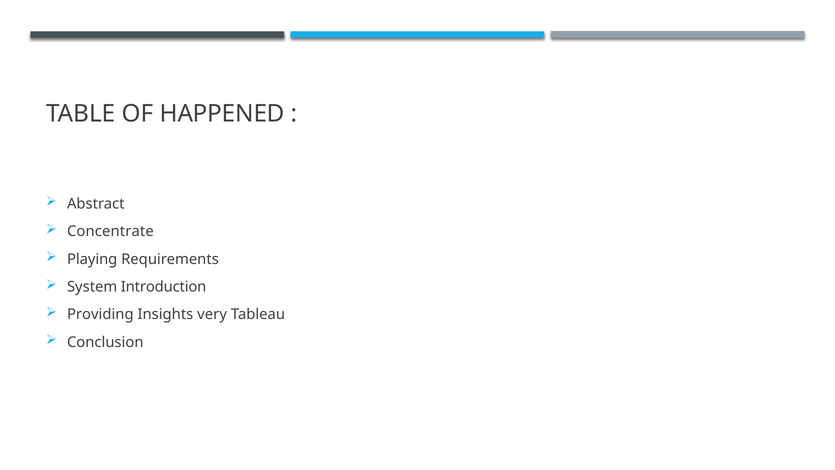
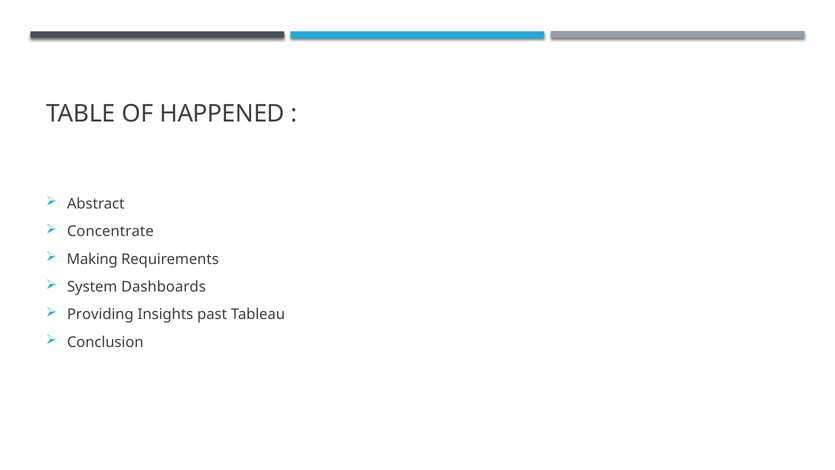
Playing: Playing -> Making (92, 259)
Introduction: Introduction -> Dashboards (164, 287)
very: very -> past (212, 314)
